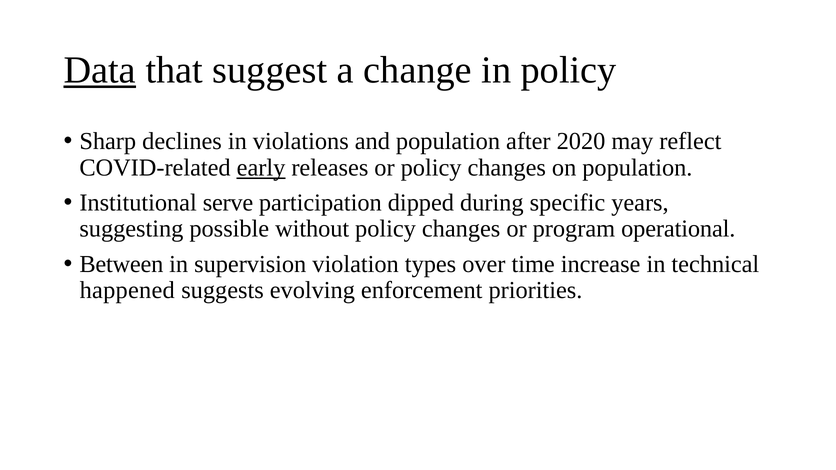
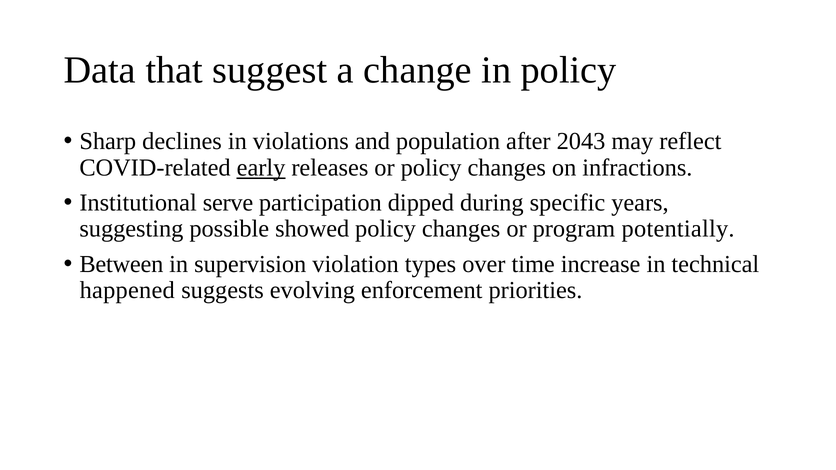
Data underline: present -> none (100, 70)
2020: 2020 -> 2043 (581, 141)
on population: population -> infractions (637, 168)
without: without -> showed (312, 229)
operational: operational -> potentially (678, 229)
